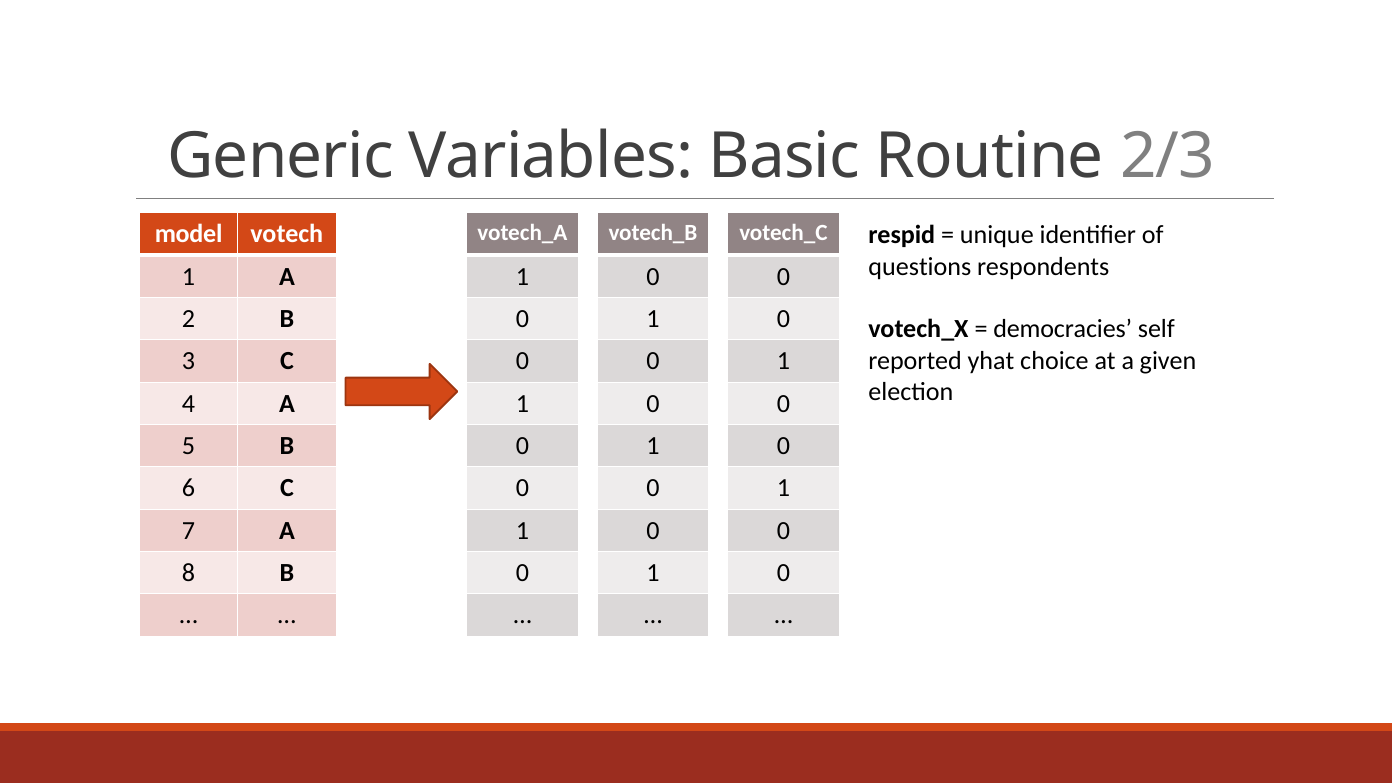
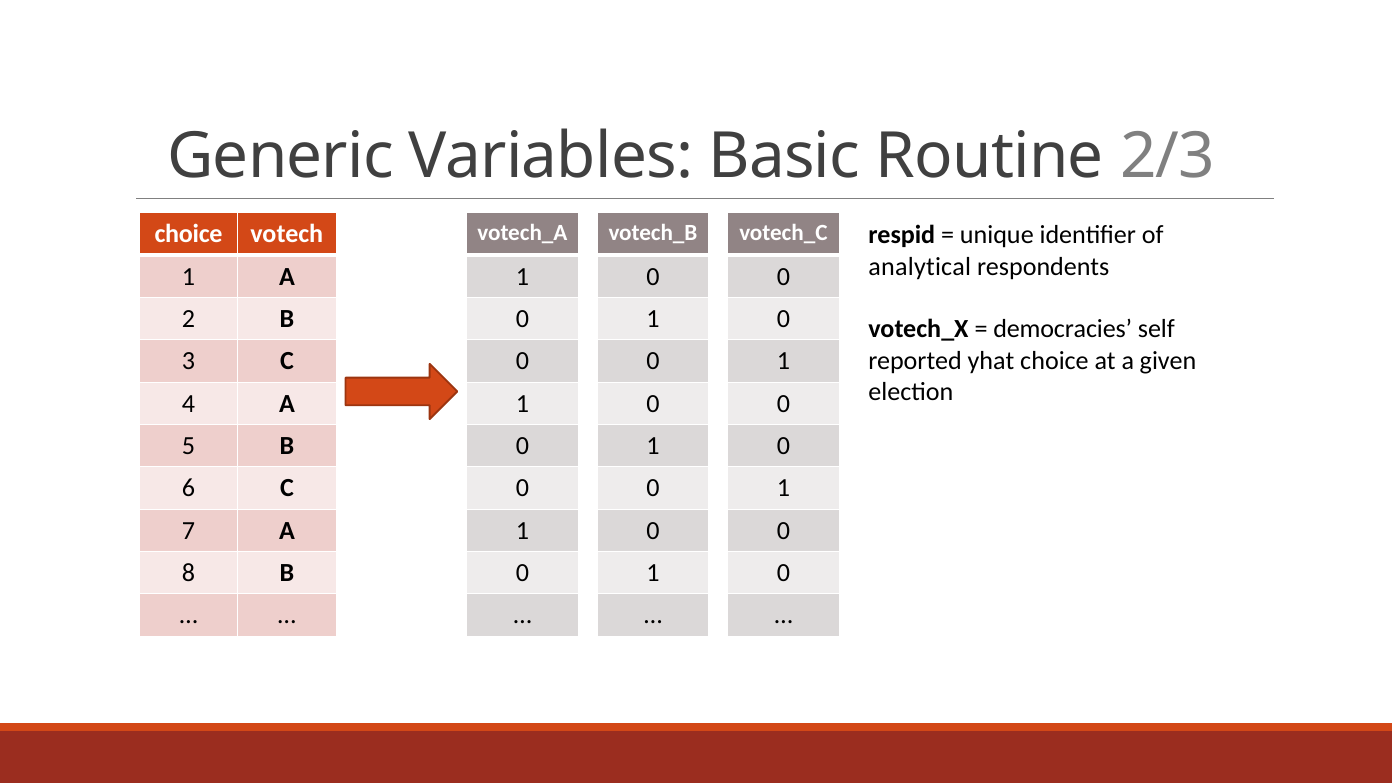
model: model -> choice (189, 234)
questions: questions -> analytical (920, 267)
